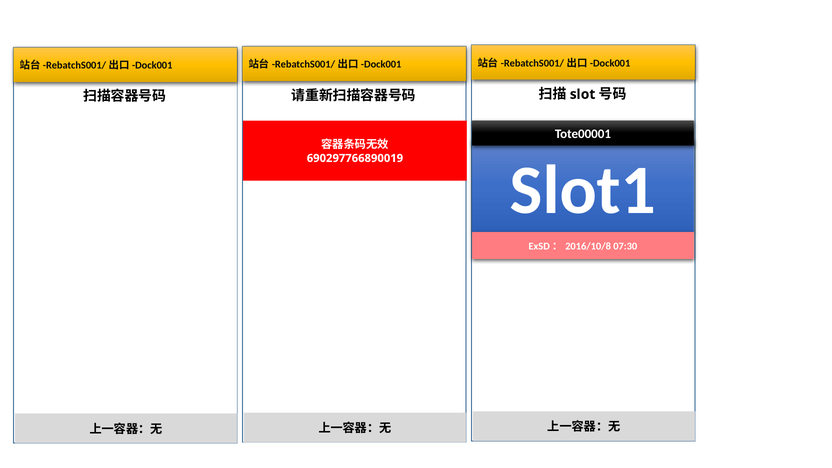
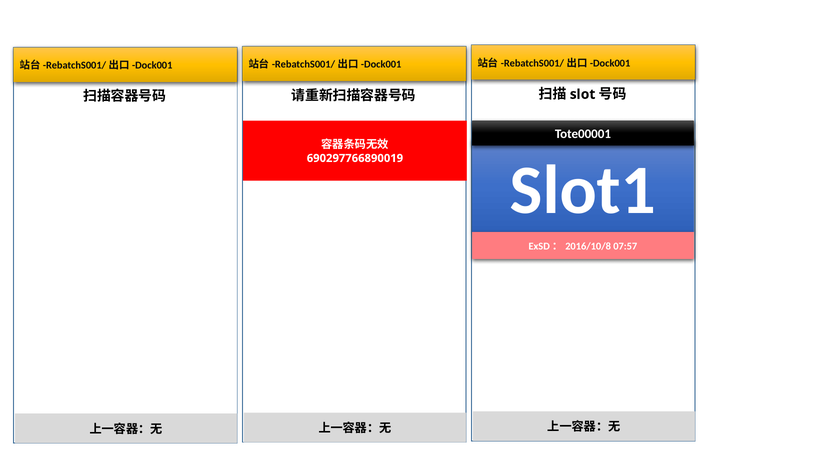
07:30: 07:30 -> 07:57 (625, 246)
